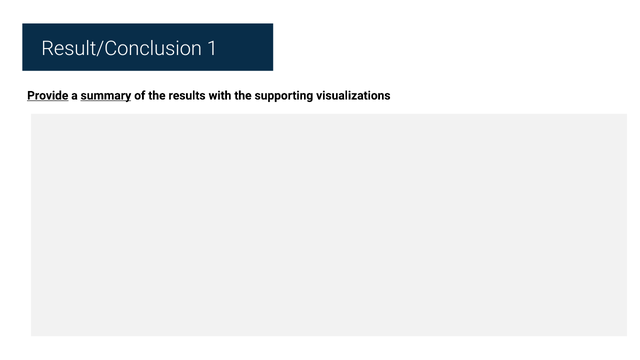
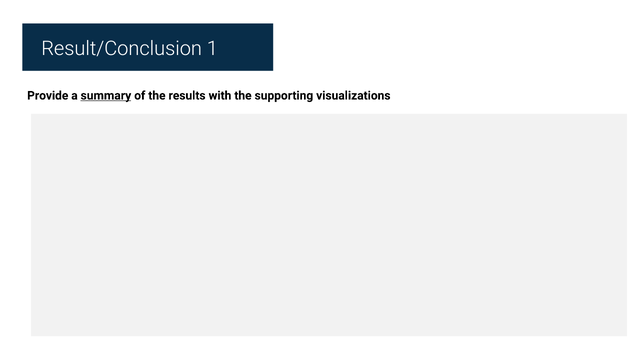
Provide underline: present -> none (48, 96)
